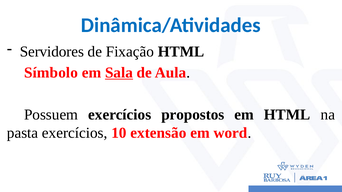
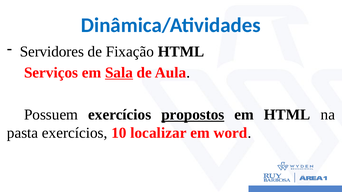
Símbolo: Símbolo -> Serviços (51, 73)
propostos underline: none -> present (193, 115)
extensão: extensão -> localizar (158, 133)
